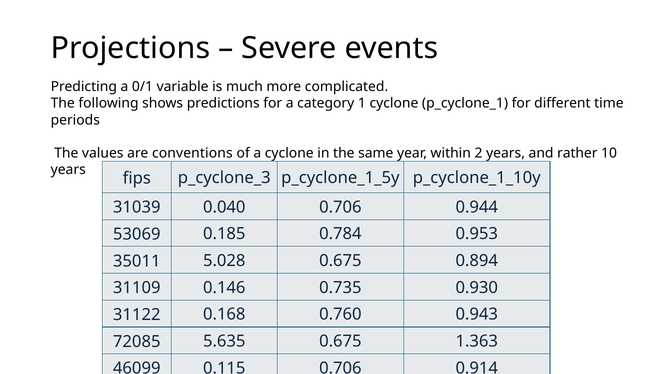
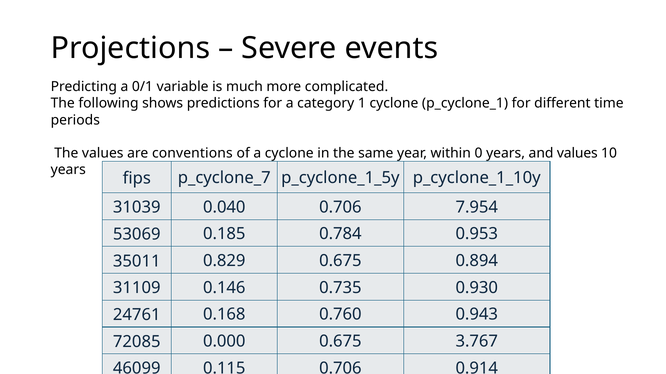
2: 2 -> 0 (479, 154)
and rather: rather -> values (577, 154)
p_cyclone_3: p_cyclone_3 -> p_cyclone_7 (224, 178)
0.944: 0.944 -> 7.954 (477, 207)
5.028: 5.028 -> 0.829 (224, 261)
31122: 31122 -> 24761 (137, 315)
5.635: 5.635 -> 0.000 (224, 342)
1.363: 1.363 -> 3.767 (477, 342)
